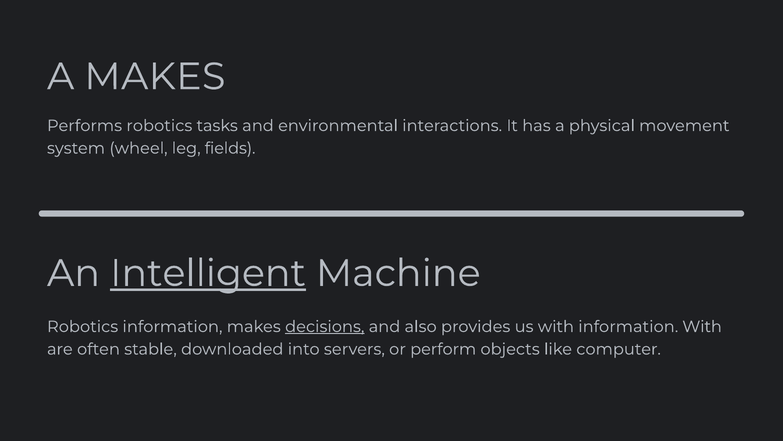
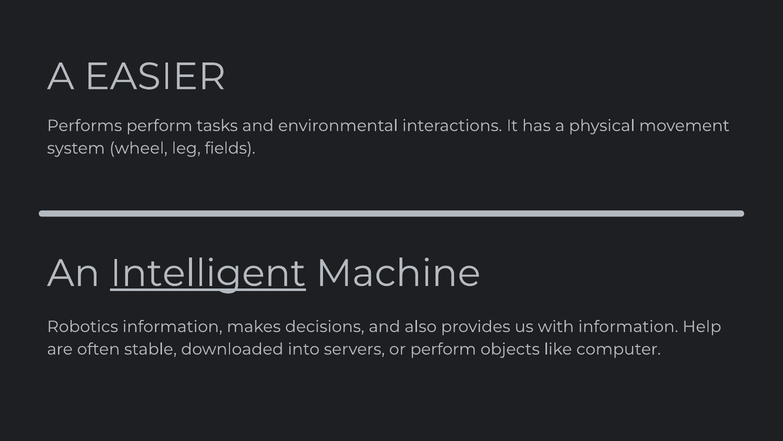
A MAKES: MAKES -> EASIER (155, 77)
Performs robotics: robotics -> perform (159, 126)
decisions underline: present -> none (325, 326)
information With: With -> Help (702, 326)
